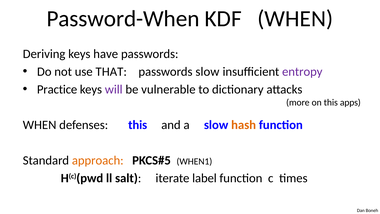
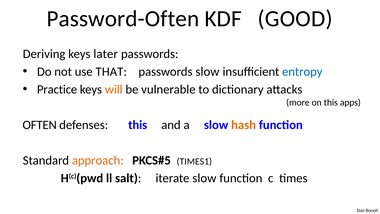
Password-When: Password-When -> Password-Often (123, 19)
KDF WHEN: WHEN -> GOOD (295, 19)
have: have -> later (106, 54)
entropy colour: purple -> blue (302, 72)
will colour: purple -> orange (114, 89)
WHEN: WHEN -> OFTEN (40, 125)
WHEN1: WHEN1 -> TIMES1 (194, 161)
iterate label: label -> slow (204, 178)
